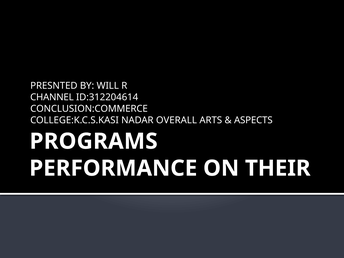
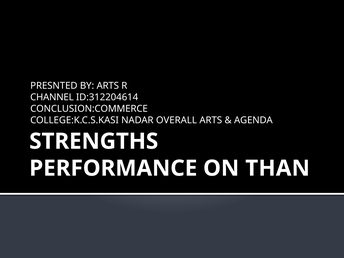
BY WILL: WILL -> ARTS (108, 86)
ASPECTS: ASPECTS -> AGENDA (253, 120)
PROGRAMS: PROGRAMS -> STRENGTHS (94, 141)
THEIR: THEIR -> THAN (278, 168)
